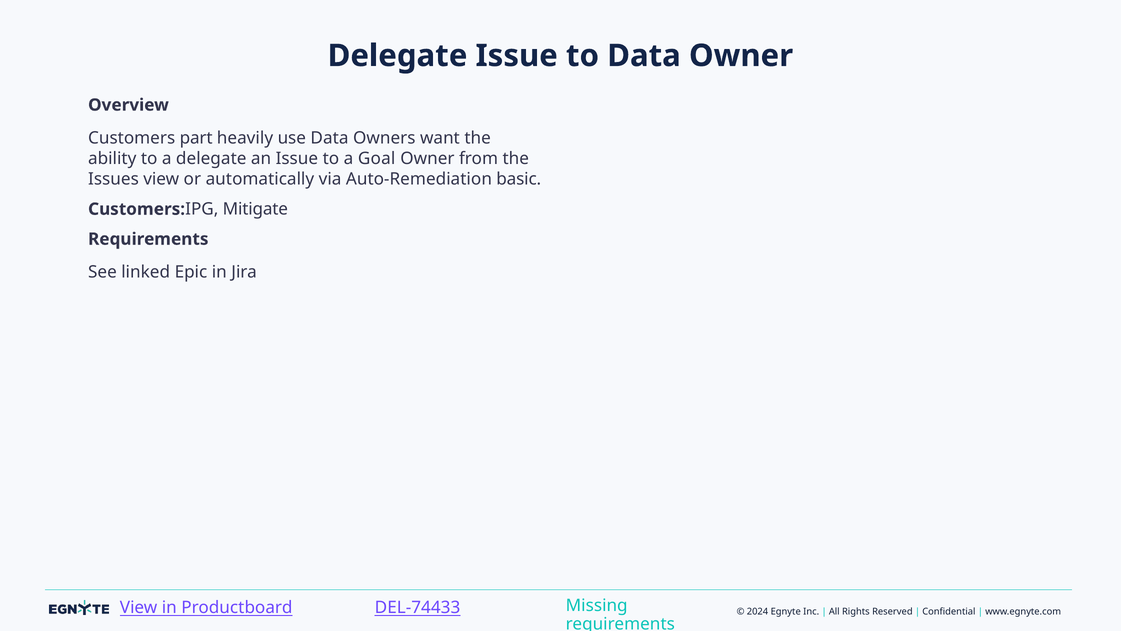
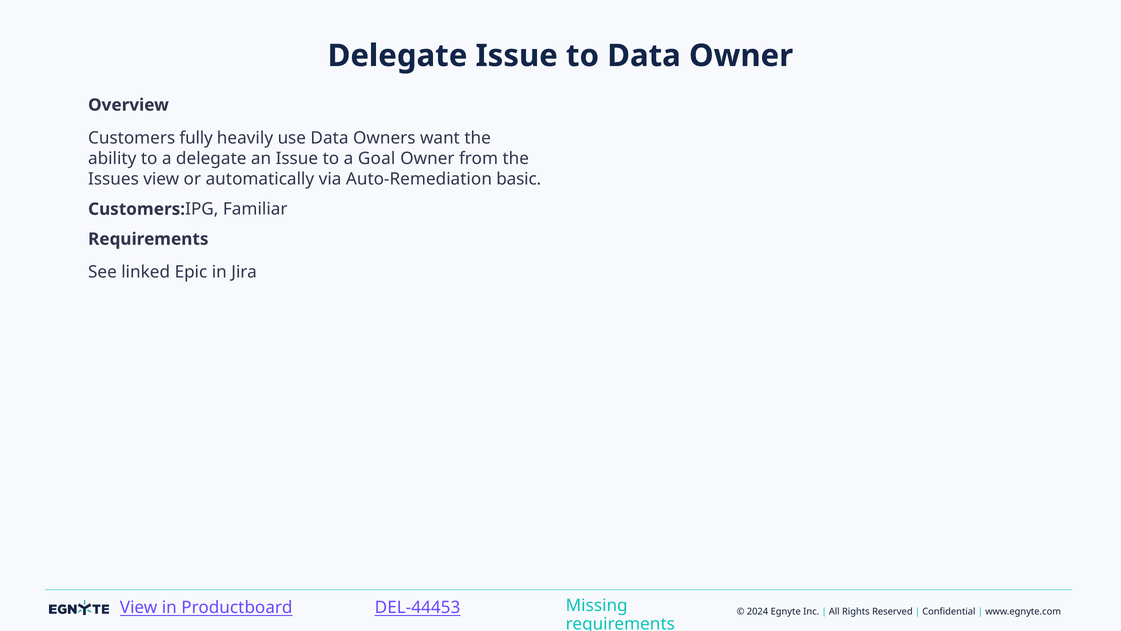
part: part -> fully (196, 138)
Mitigate: Mitigate -> Familiar (255, 209)
DEL-74433: DEL-74433 -> DEL-44453 (418, 607)
